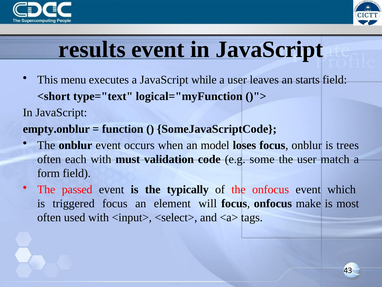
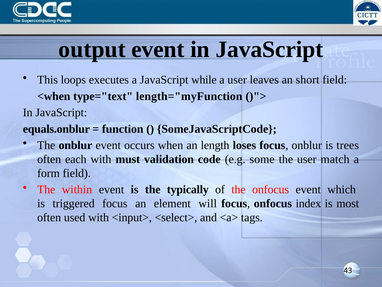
results: results -> output (92, 49)
menu: menu -> loops (73, 80)
starts: starts -> short (308, 80)
<short: <short -> <when (54, 96)
logical="myFunction: logical="myFunction -> length="myFunction (189, 96)
empty.onblur: empty.onblur -> equals.onblur (56, 129)
model: model -> length (215, 145)
passed: passed -> within (77, 189)
make: make -> index (308, 203)
